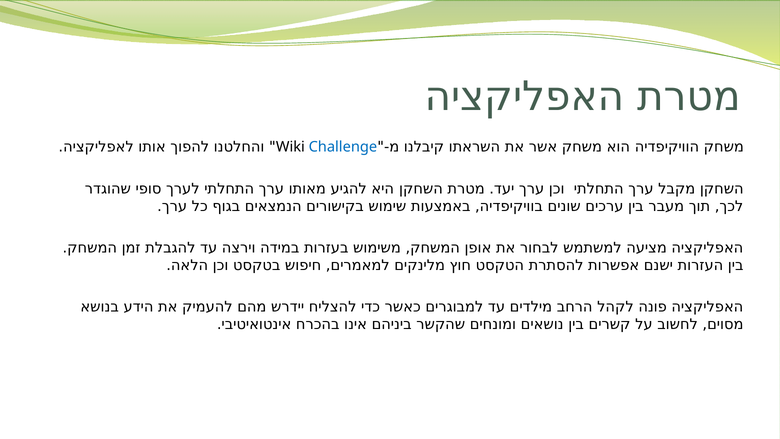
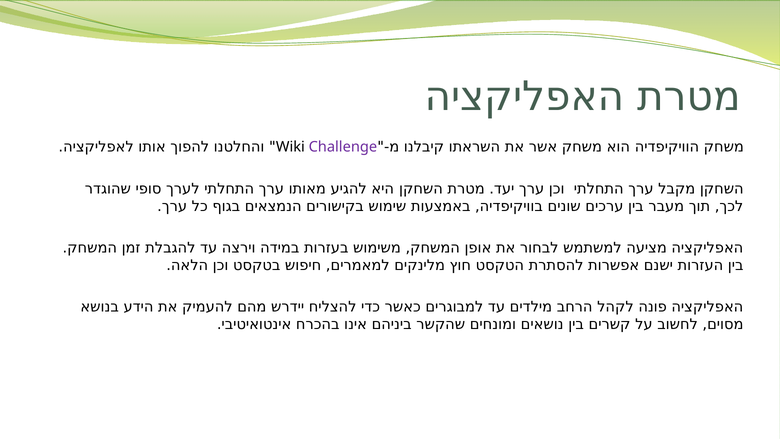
Challenge colour: blue -> purple (343, 147)
